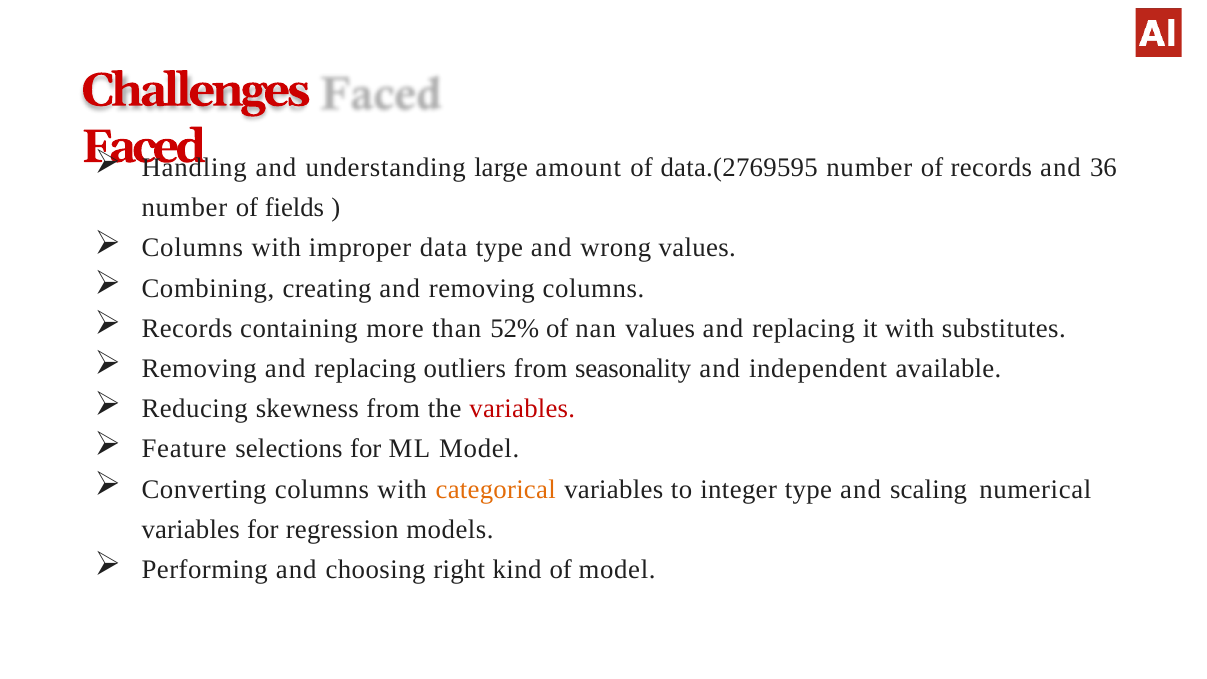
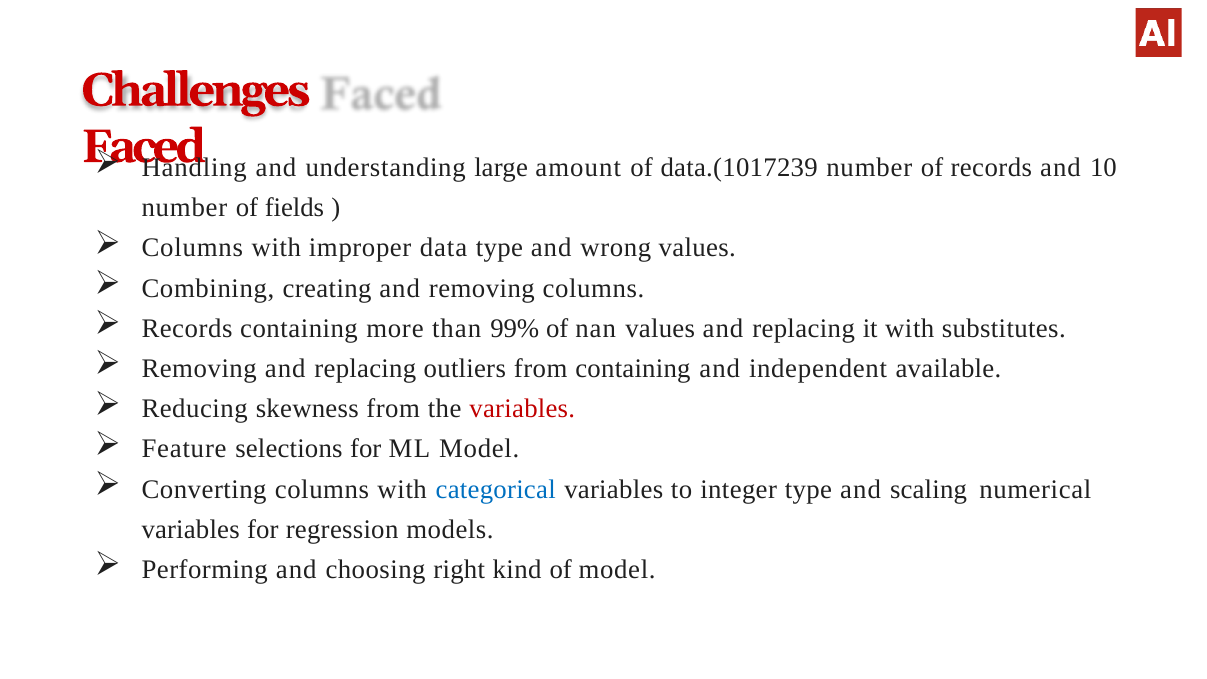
data.(2769595: data.(2769595 -> data.(1017239 (739, 168)
36: 36 -> 10 (1103, 168)
52%: 52% -> 99% (515, 328)
from seasonality: seasonality -> containing (633, 369)
categorical colour: orange -> blue (496, 489)
